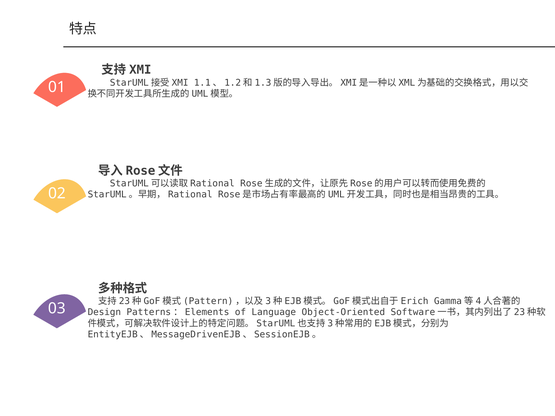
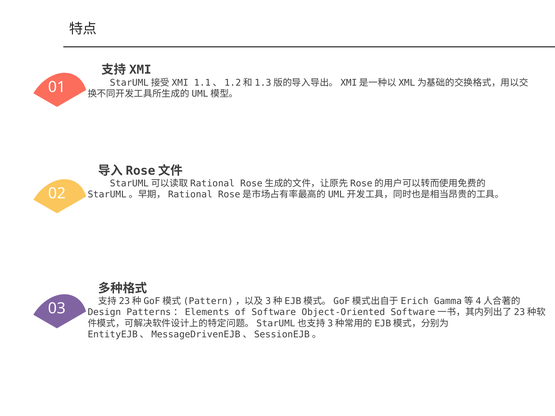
of Language: Language -> Software (274, 312)
